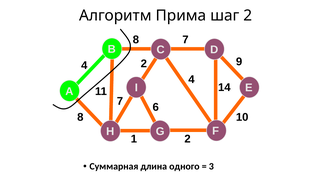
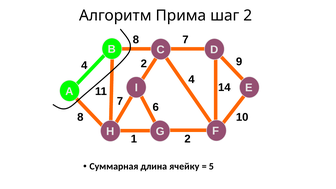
одного: одного -> ячейку (184, 166)
3: 3 -> 5 (211, 166)
